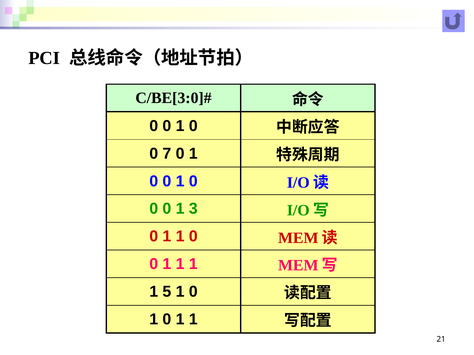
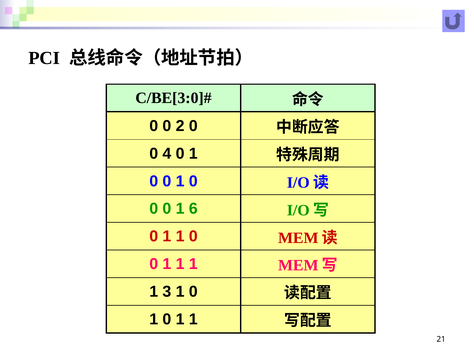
1: 1 -> 2 (180, 126)
7: 7 -> 4 (167, 154)
3: 3 -> 6 (193, 209)
5: 5 -> 3 (167, 292)
